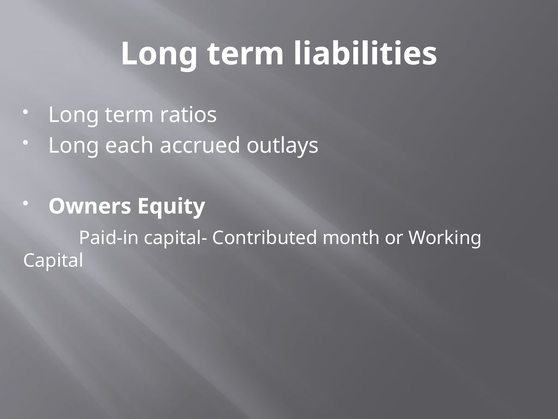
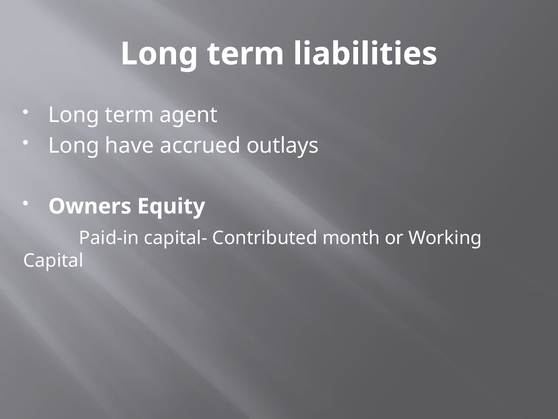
ratios: ratios -> agent (189, 115)
each: each -> have (130, 145)
